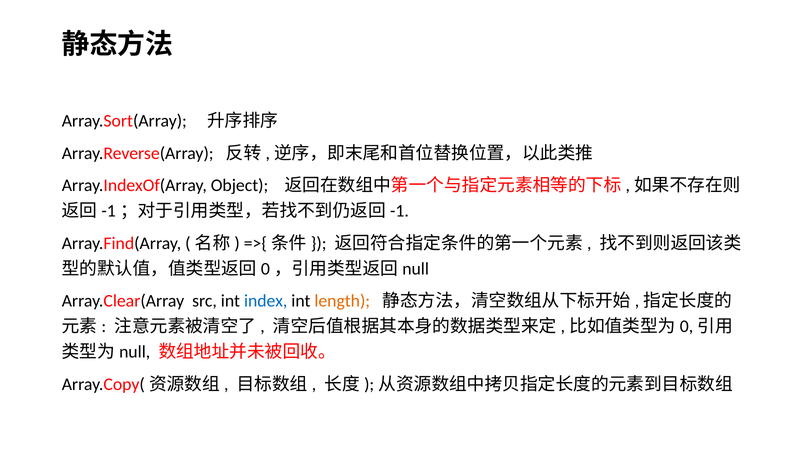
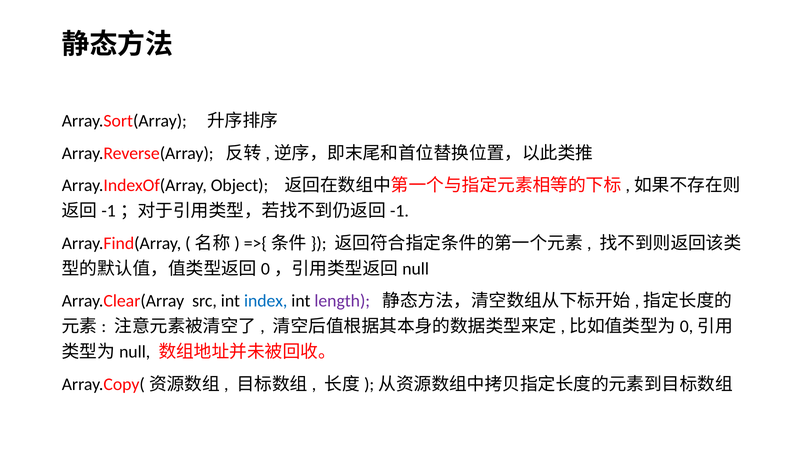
length colour: orange -> purple (342, 301)
